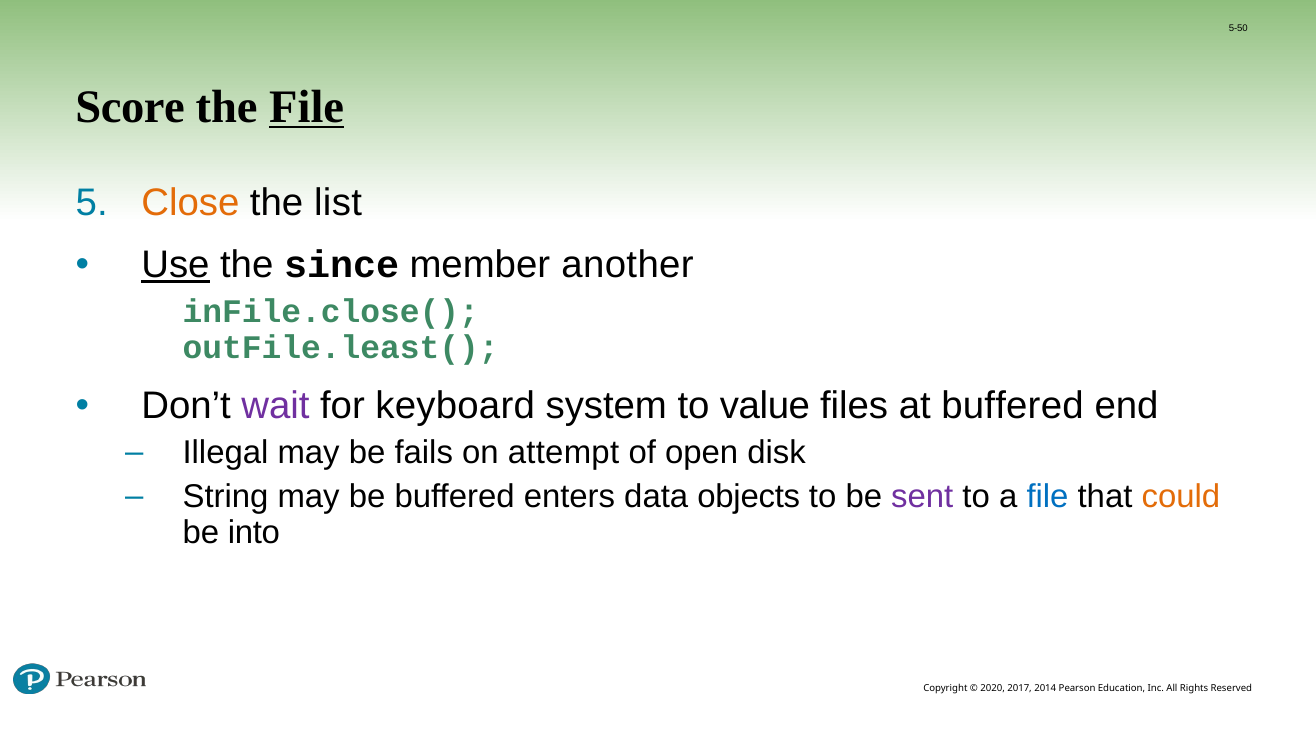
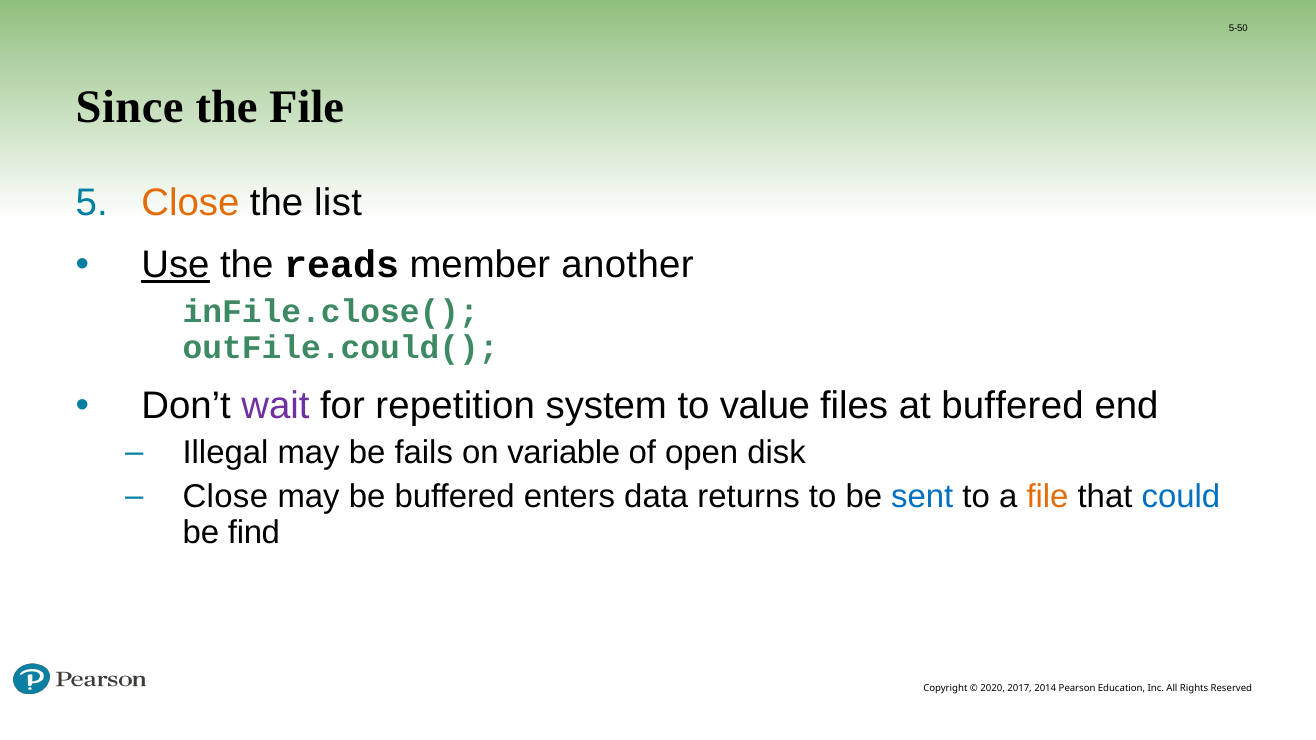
Score: Score -> Since (130, 107)
File underline: present -> none (307, 107)
since: since -> reads (342, 265)
outFile.least(: outFile.least( -> outFile.could( (341, 347)
keyboard: keyboard -> repetition (455, 406)
attempt: attempt -> variable (564, 453)
String: String -> Close (225, 497)
objects: objects -> returns (749, 497)
sent colour: purple -> blue (922, 497)
file colour: blue -> orange (1048, 497)
could colour: orange -> blue (1181, 497)
into: into -> find (254, 532)
